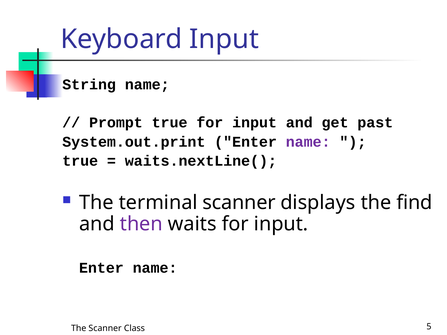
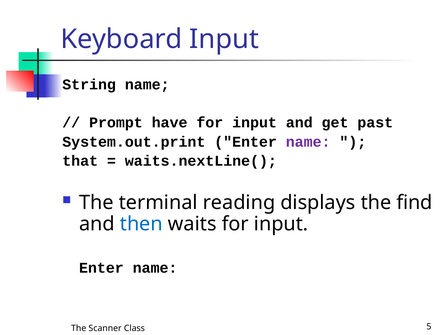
Prompt true: true -> have (170, 123)
true: true -> that (80, 161)
terminal scanner: scanner -> reading (239, 203)
then colour: purple -> blue (141, 224)
